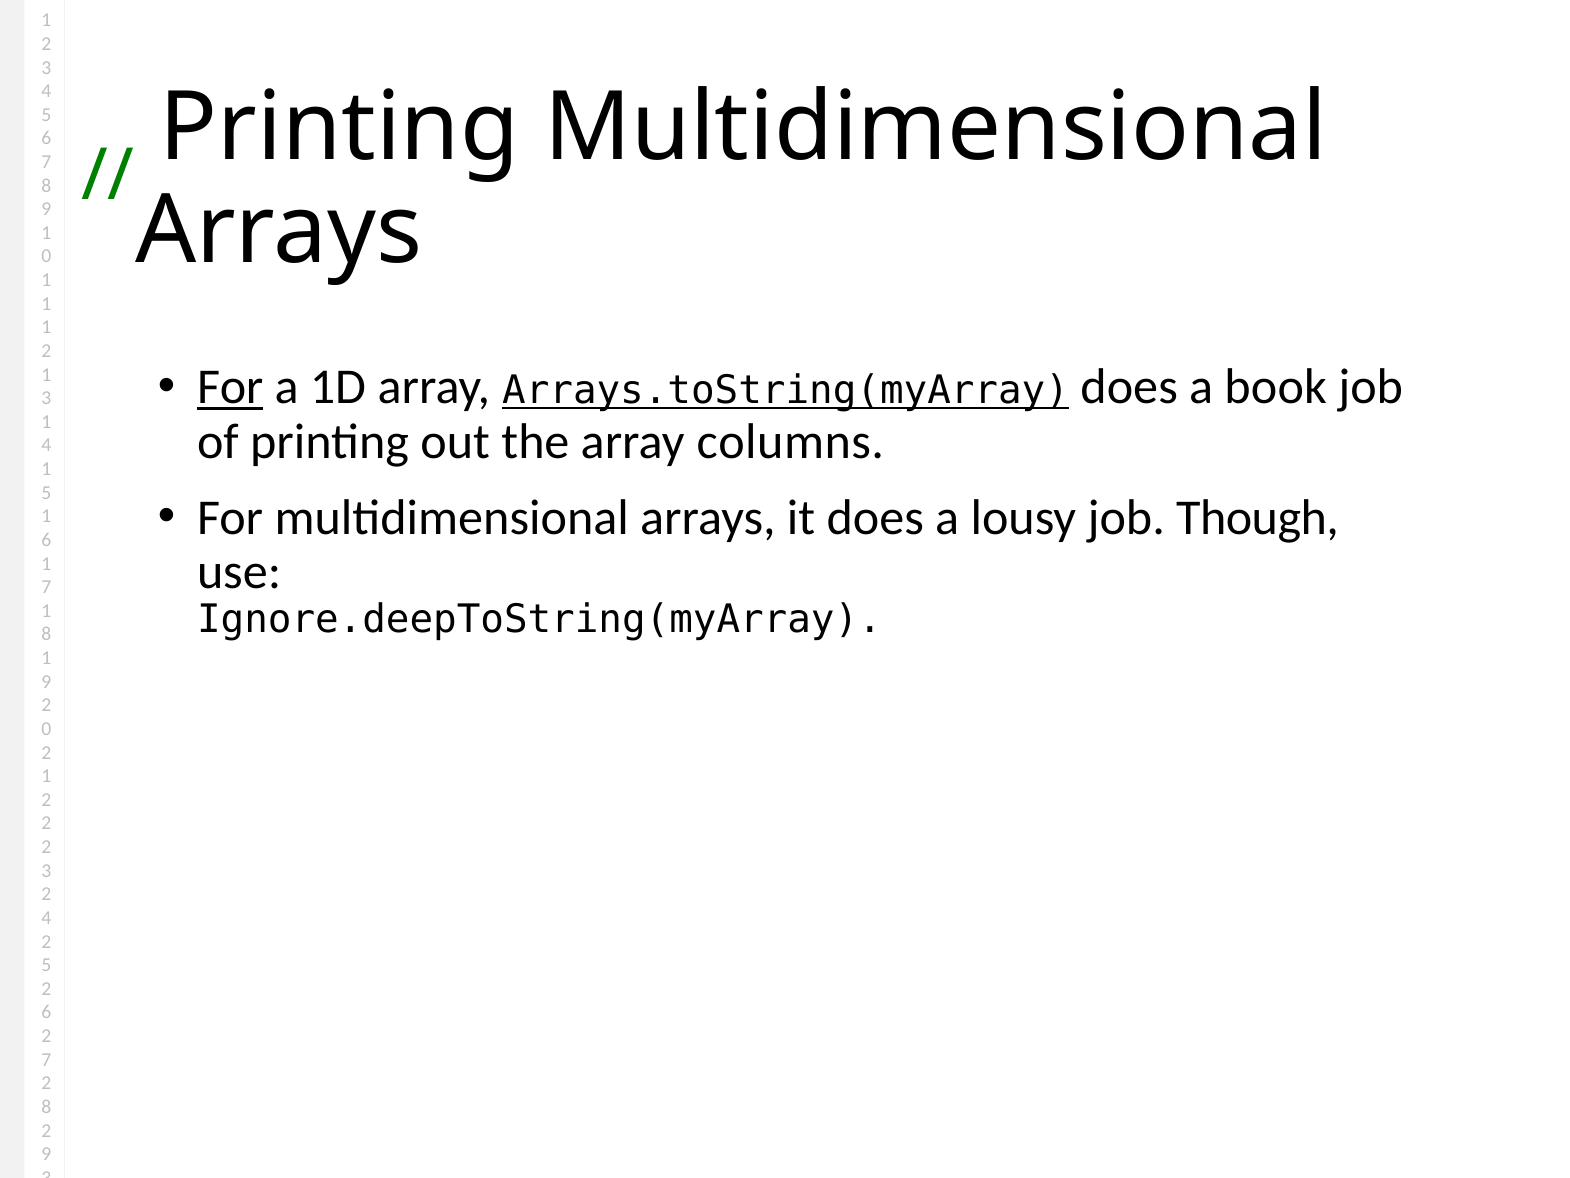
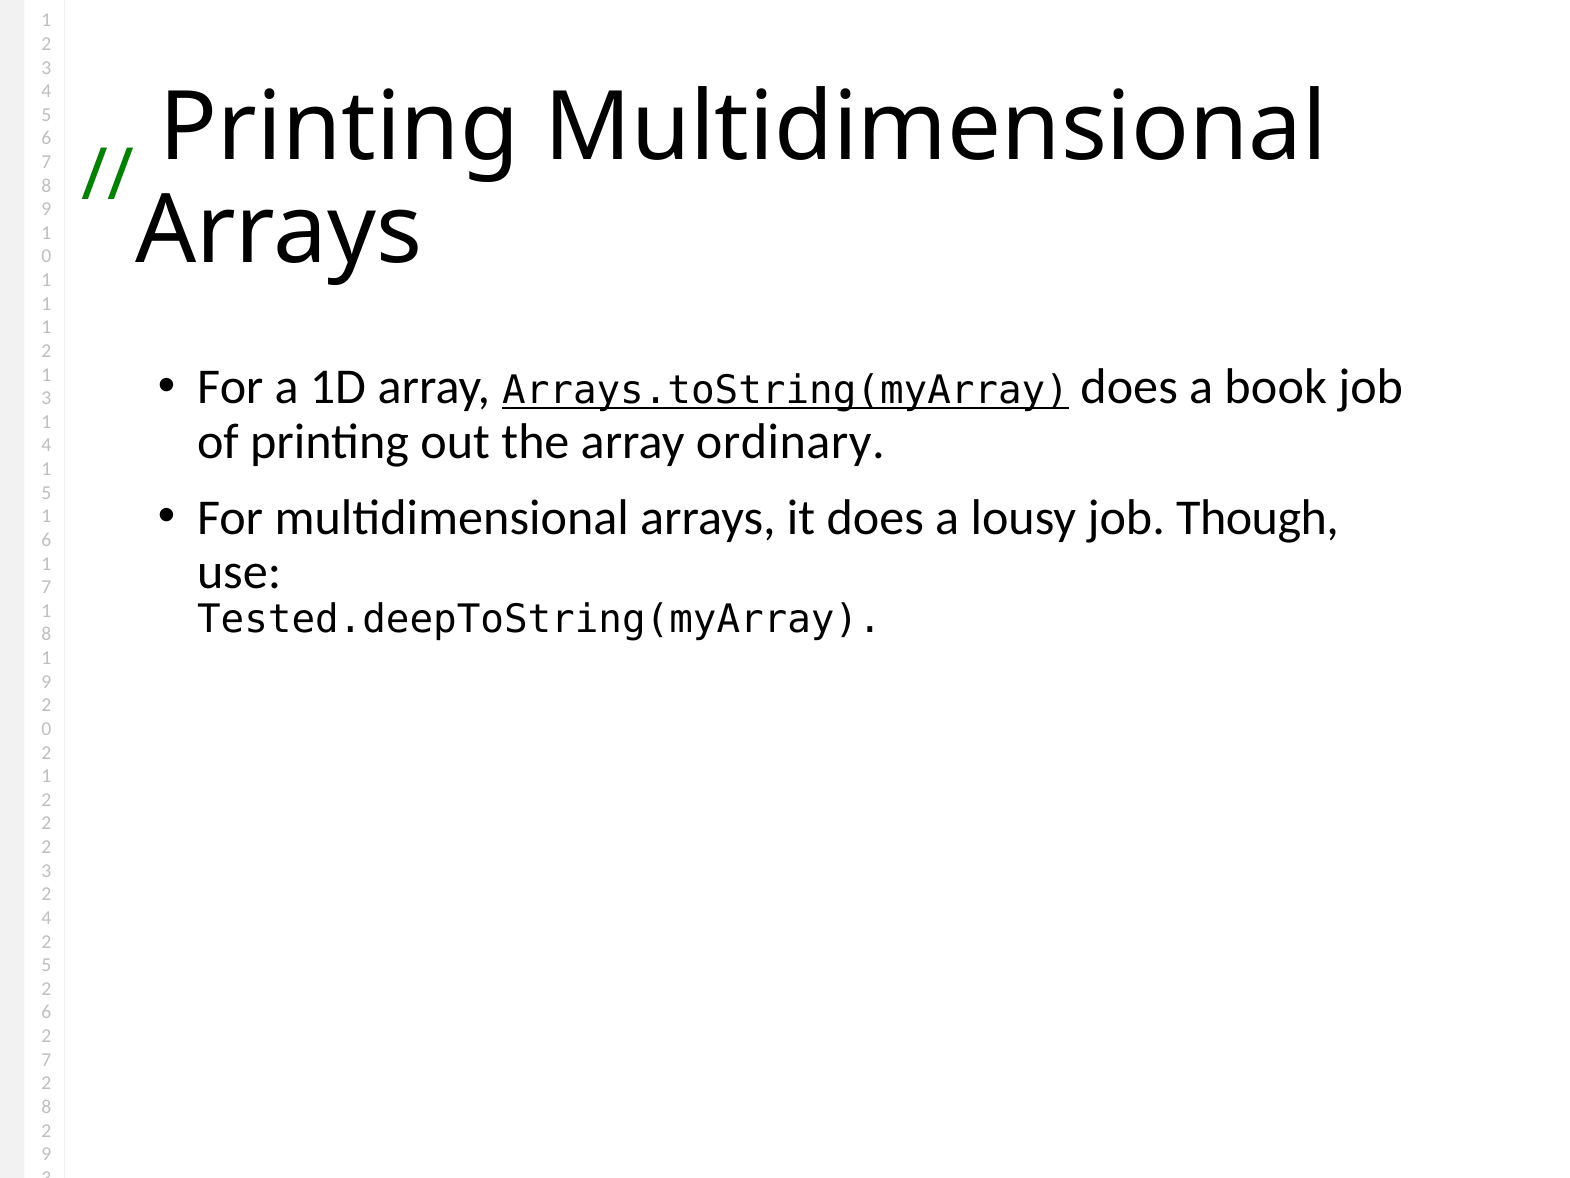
For underline: present -> none (230, 387)
columns: columns -> ordinary (790, 441)
Ignore.deepToString(myArray: Ignore.deepToString(myArray -> Tested.deepToString(myArray (539, 620)
